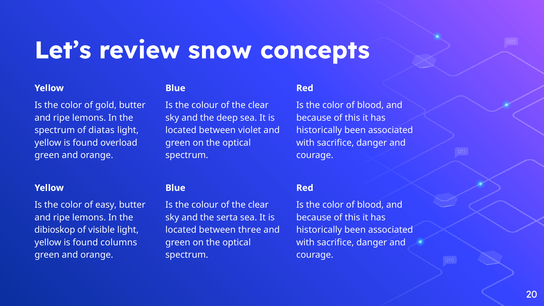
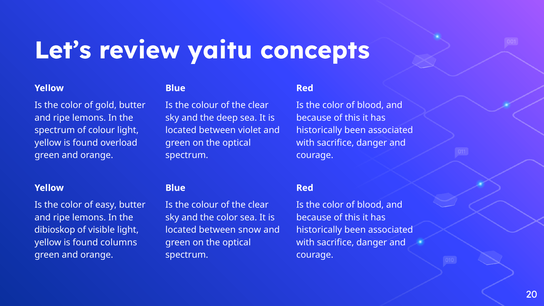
snow: snow -> yaitu (220, 50)
of diatas: diatas -> colour (102, 130)
and the serta: serta -> color (227, 217)
three: three -> snow (250, 230)
